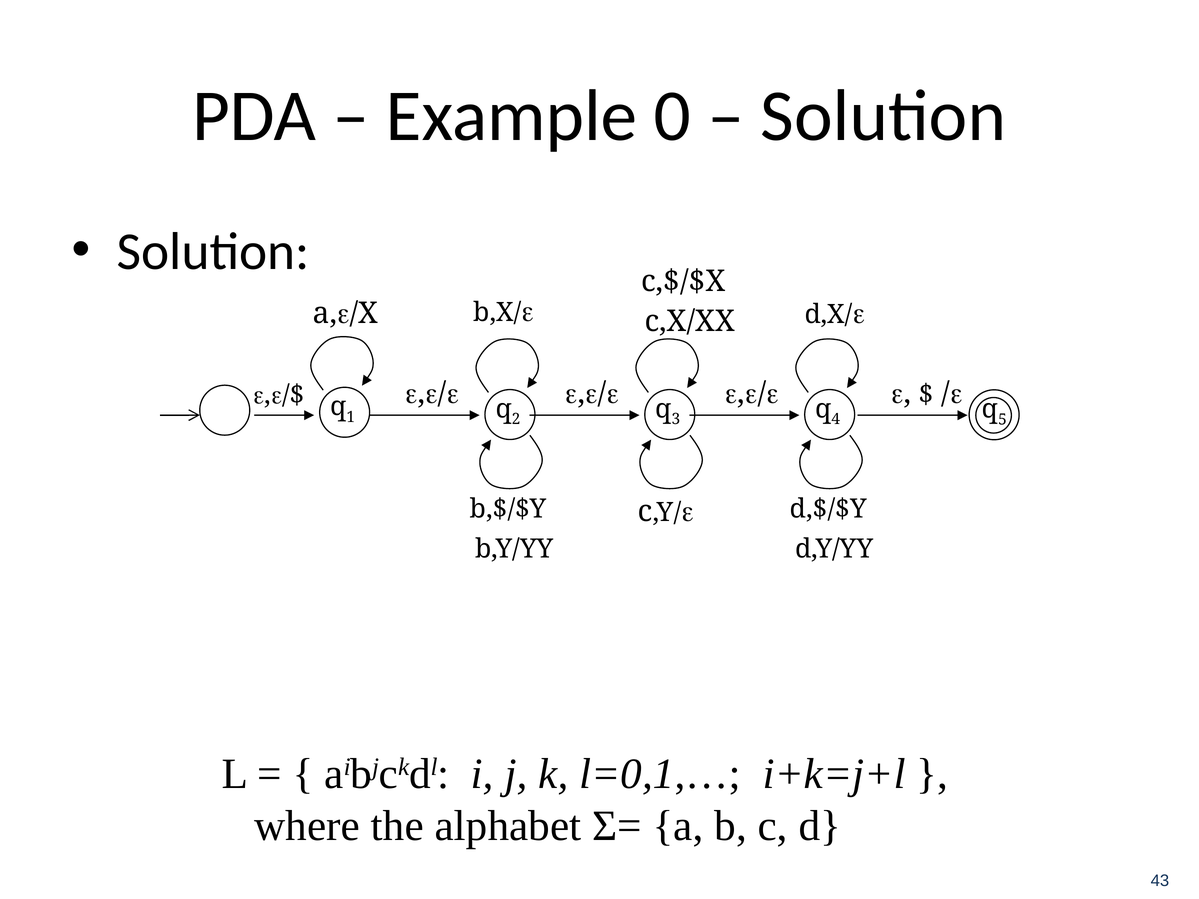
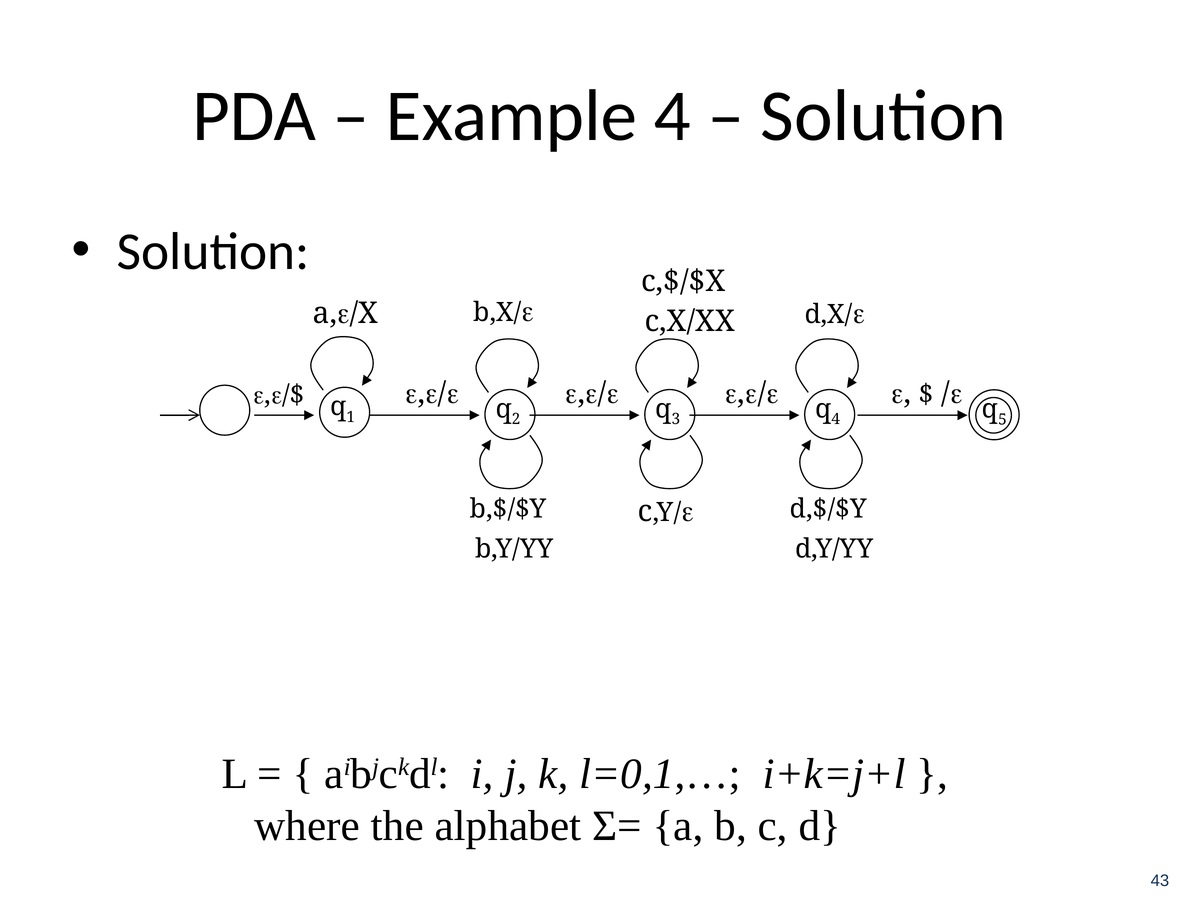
Example 0: 0 -> 4 (672, 116)
